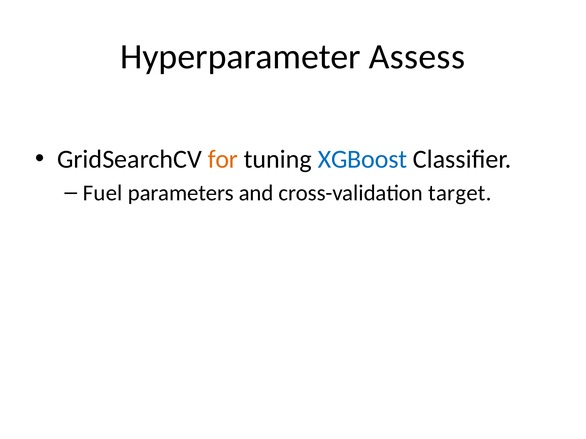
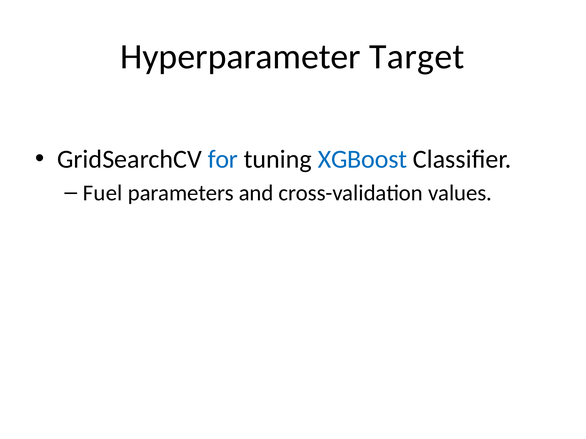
Assess: Assess -> Target (417, 57)
for colour: orange -> blue (223, 159)
target: target -> values (460, 193)
